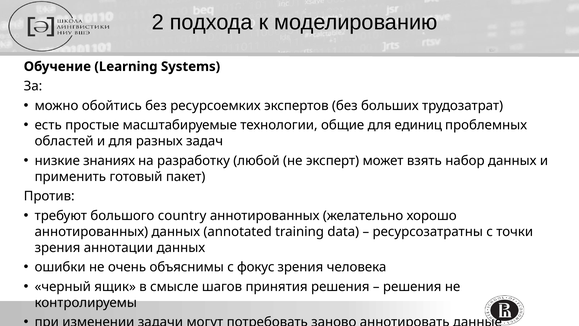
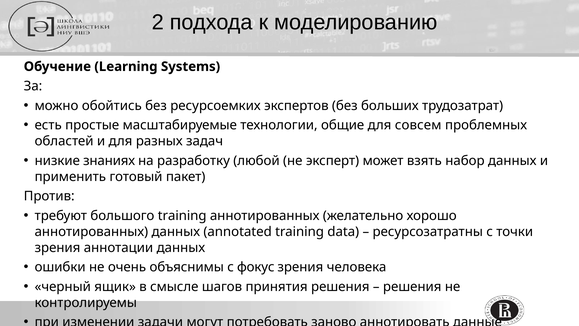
единиц: единиц -> совсем (418, 125)
большого country: country -> training (182, 216)
